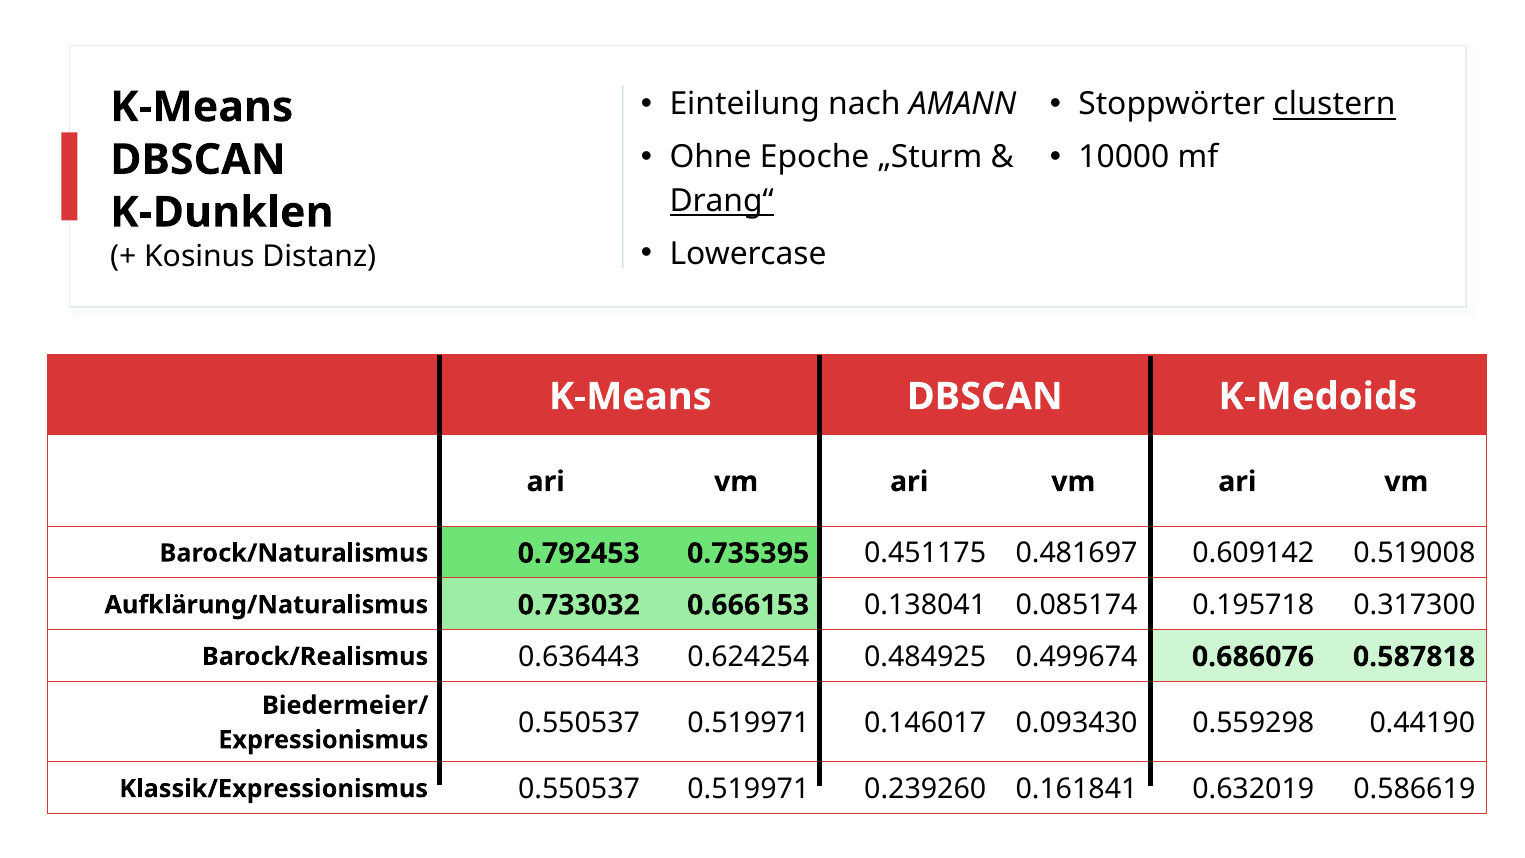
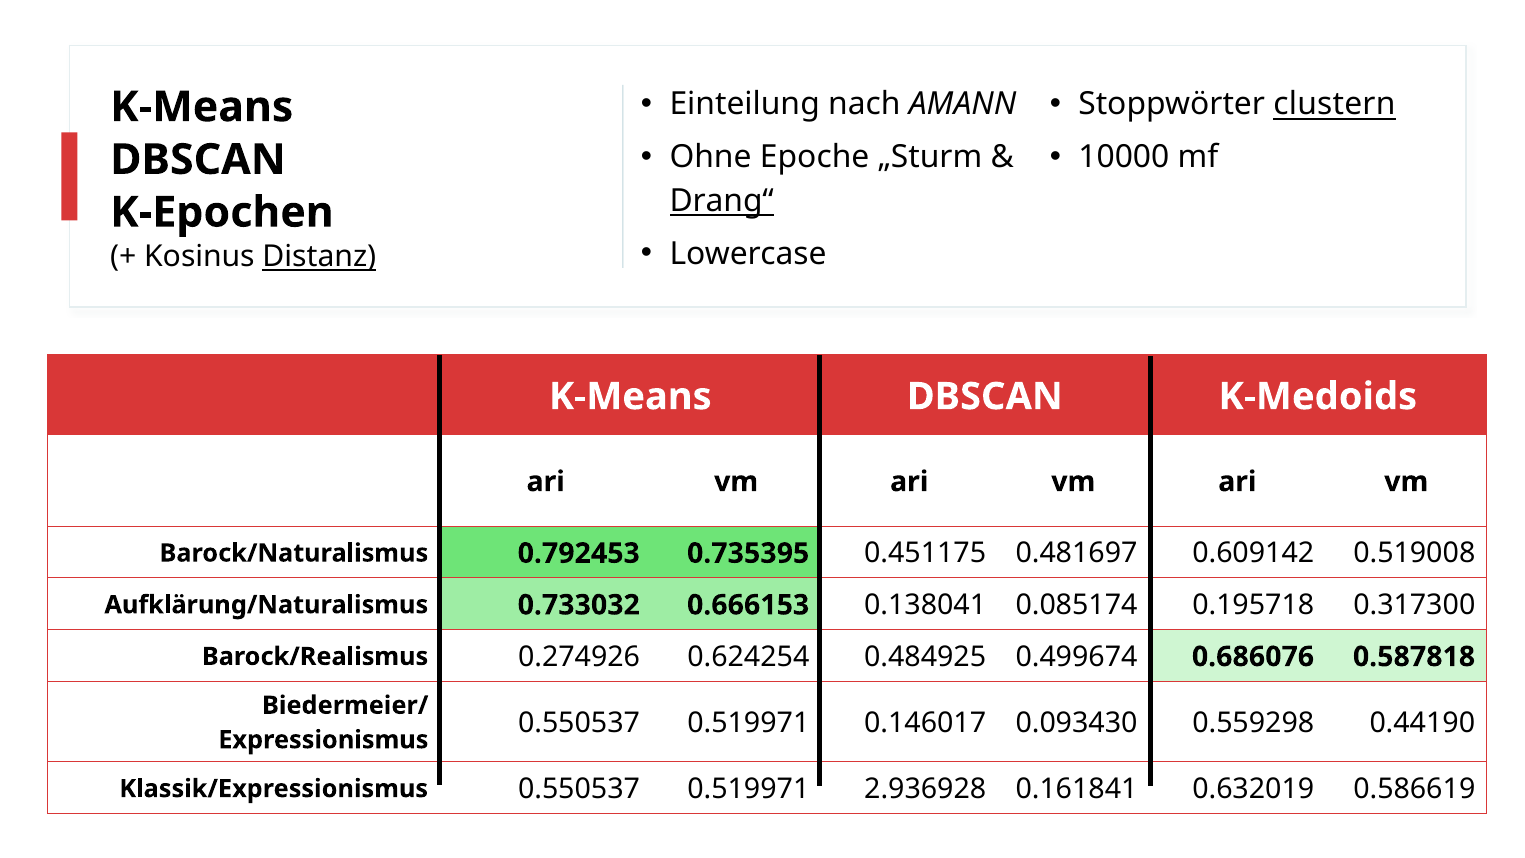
K-Dunklen: K-Dunklen -> K-Epochen (222, 212)
Distanz underline: none -> present (319, 257)
0.636443: 0.636443 -> 0.274926 (579, 657)
0.239260: 0.239260 -> 2.936928 (925, 789)
